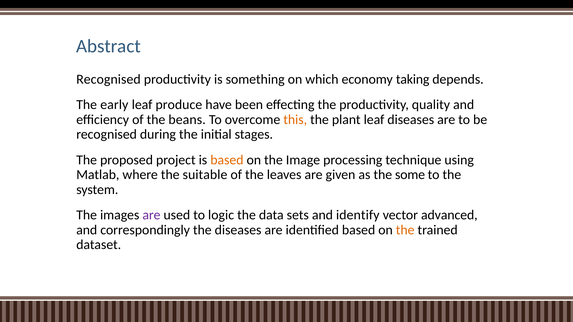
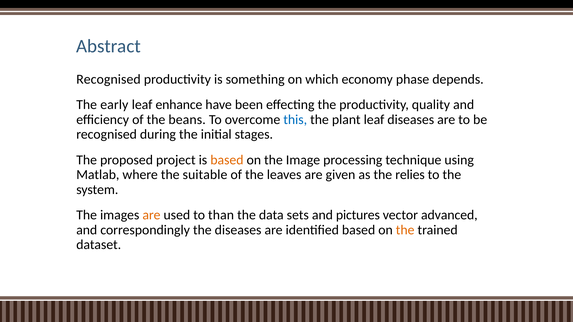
taking: taking -> phase (413, 79)
produce: produce -> enhance (179, 105)
this colour: orange -> blue (295, 120)
some: some -> relies (410, 175)
are colour: purple -> orange (151, 215)
logic: logic -> than (221, 215)
identify: identify -> pictures (358, 215)
